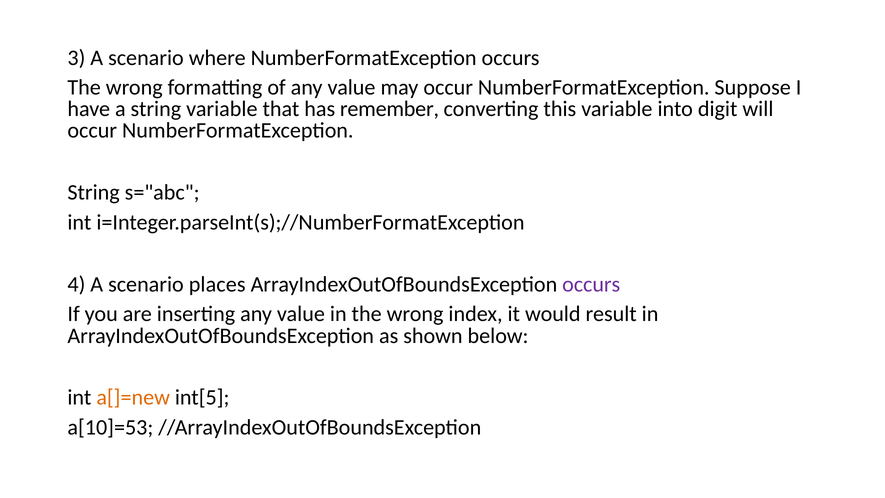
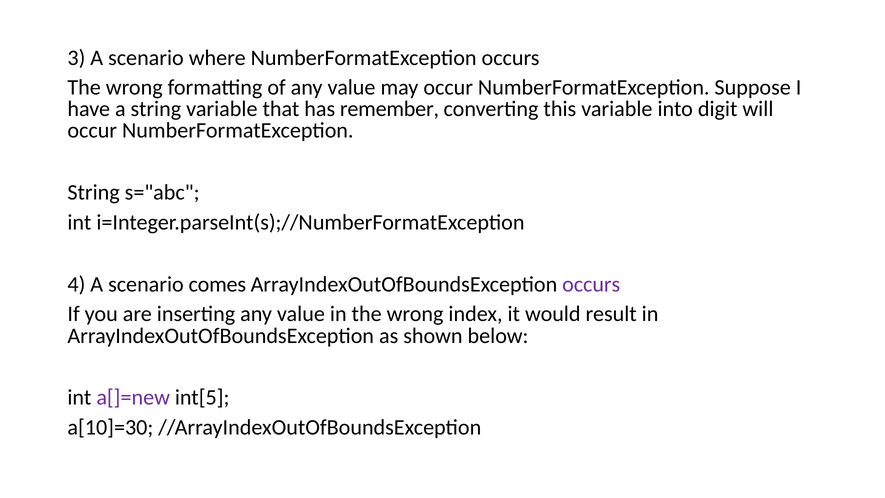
places: places -> comes (217, 284)
a[]=new colour: orange -> purple (133, 398)
a[10]=53: a[10]=53 -> a[10]=30 (110, 427)
